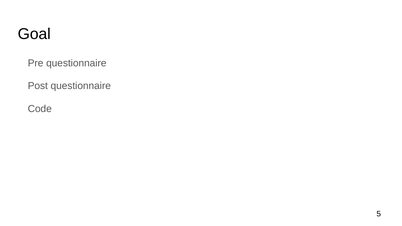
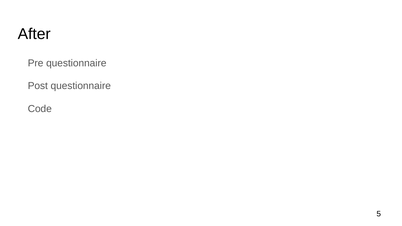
Goal: Goal -> After (34, 34)
